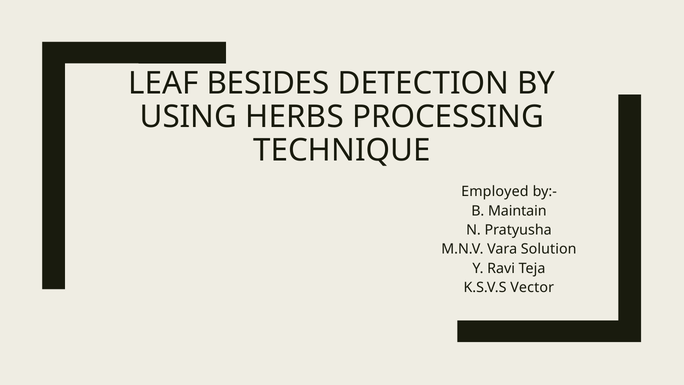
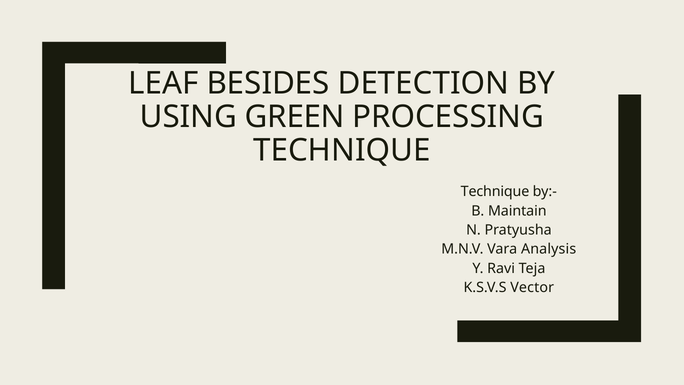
HERBS: HERBS -> GREEN (295, 117)
Employed: Employed -> Technique (495, 192)
Solution: Solution -> Analysis (549, 249)
